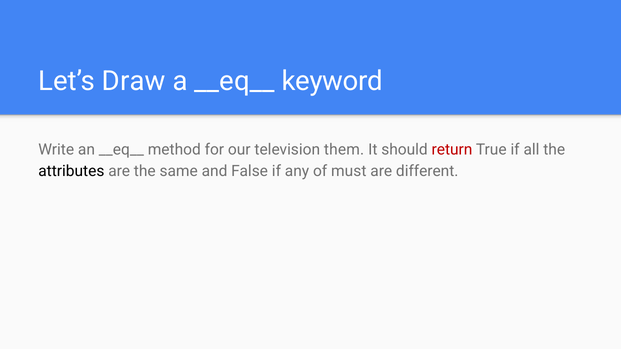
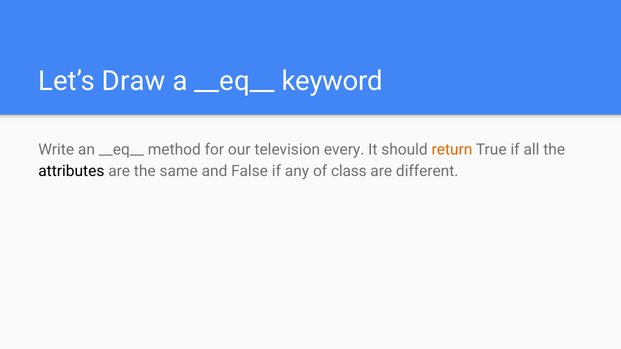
them: them -> every (344, 150)
return colour: red -> orange (452, 150)
must: must -> class (349, 171)
